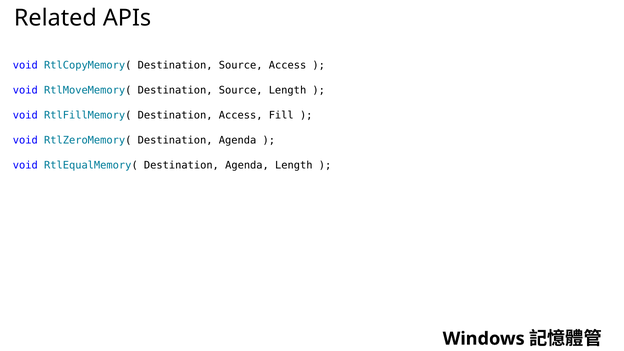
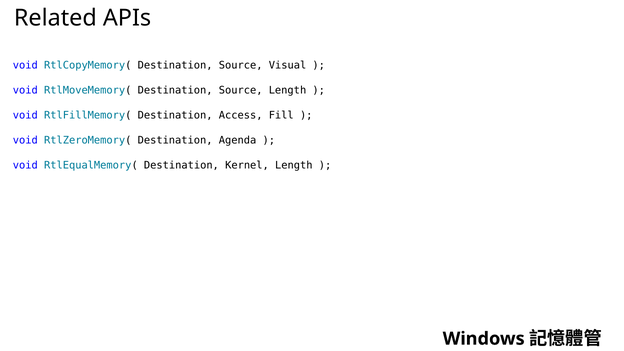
Source Access: Access -> Visual (288, 65)
RtlEqualMemory( Destination Agenda: Agenda -> Kernel (247, 165)
